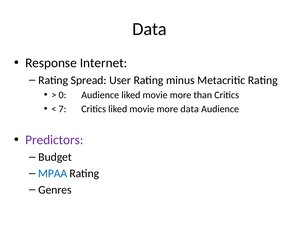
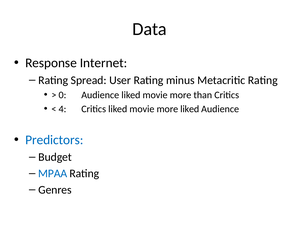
7: 7 -> 4 (62, 109)
more data: data -> liked (190, 109)
Predictors colour: purple -> blue (54, 139)
